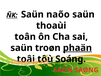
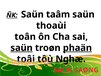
naõo: naõo -> taâm (58, 14)
saün underline: none -> present (22, 48)
Soáng: Soáng -> Nghæ (71, 59)
